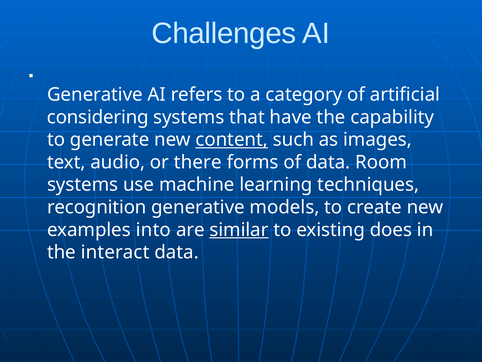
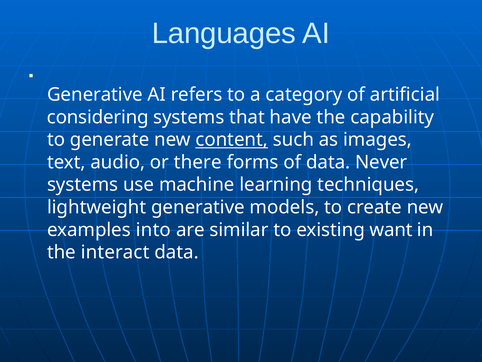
Challenges: Challenges -> Languages (224, 33)
Room: Room -> Never (381, 162)
recognition: recognition -> lightweight (97, 207)
similar underline: present -> none (239, 230)
does: does -> want (391, 230)
